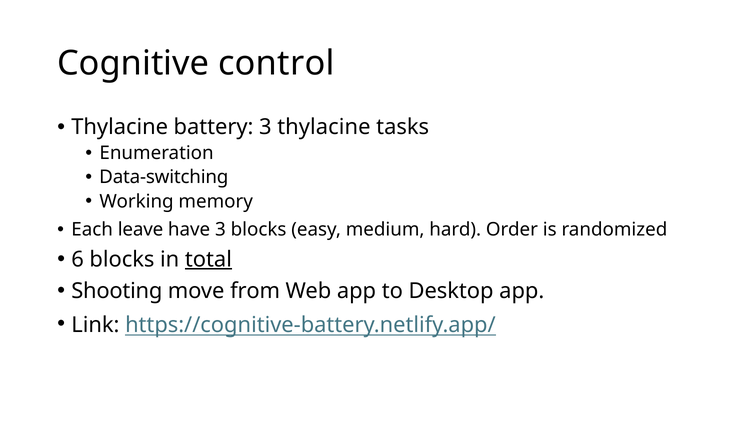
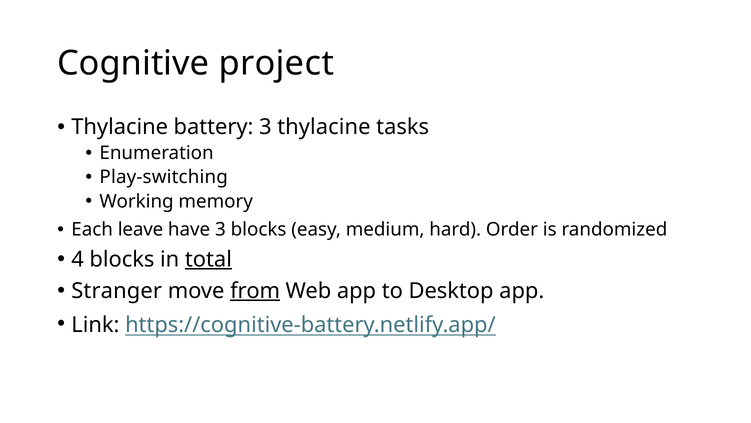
control: control -> project (276, 63)
Data-switching: Data-switching -> Play-switching (164, 177)
6: 6 -> 4 (78, 259)
Shooting: Shooting -> Stranger (117, 291)
from underline: none -> present (255, 291)
